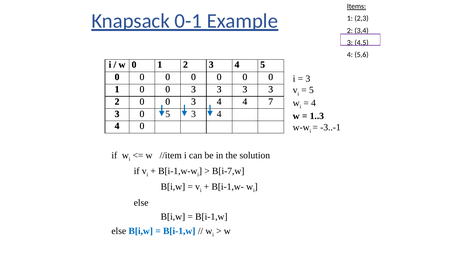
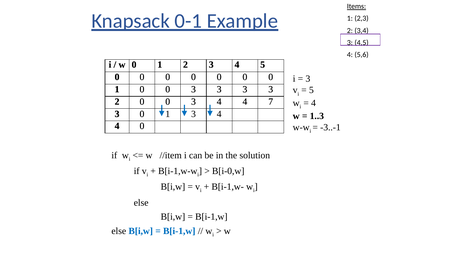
5: 5 -> 1 (168, 114)
B[i-7,w: B[i-7,w -> B[i-0,w (228, 171)
